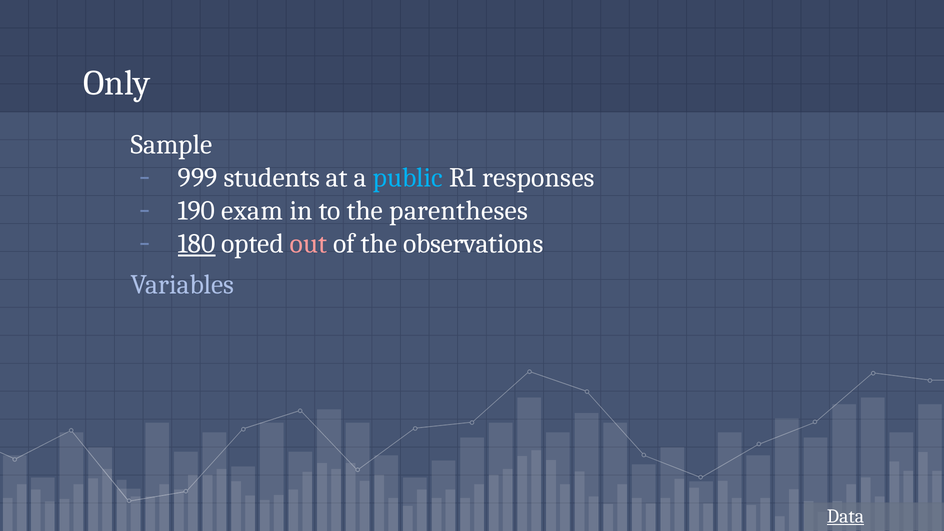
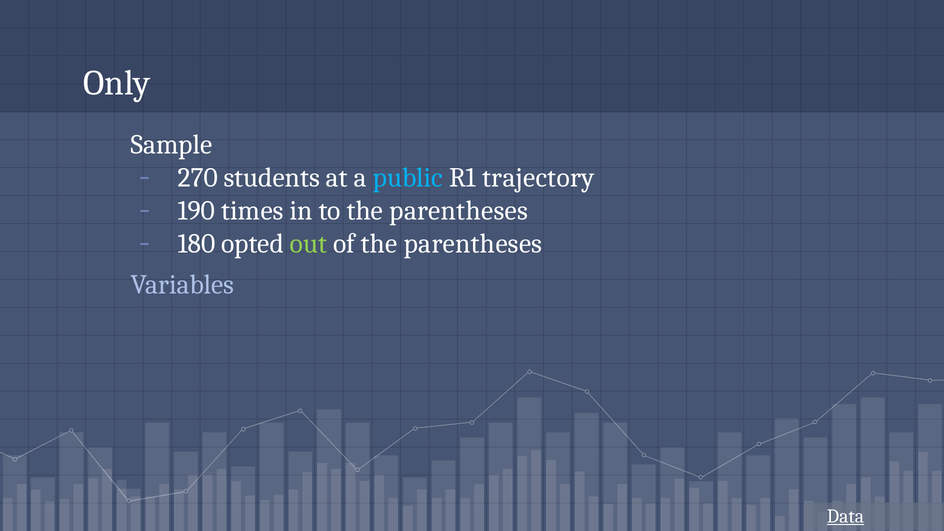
999: 999 -> 270 (198, 178)
responses: responses -> trajectory (538, 178)
exam: exam -> times (252, 211)
180 underline: present -> none (197, 244)
out colour: pink -> light green (309, 244)
of the observations: observations -> parentheses (473, 244)
